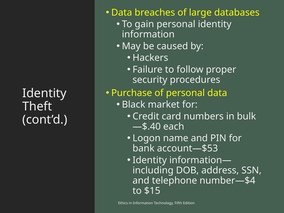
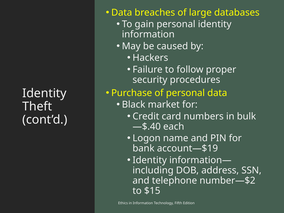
account—$53: account—$53 -> account—$19 (187, 148)
number—$4: number—$4 -> number—$2 (227, 181)
